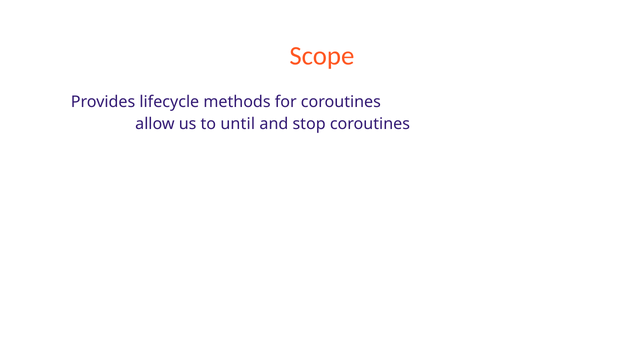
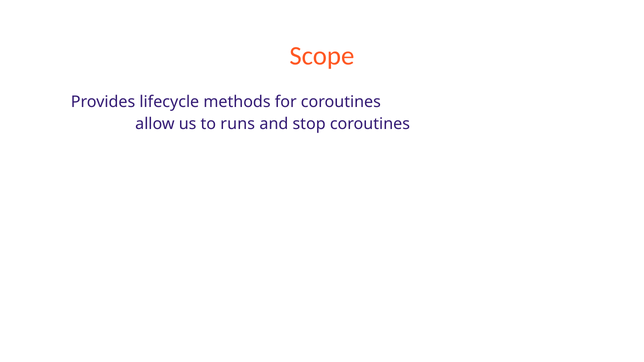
until: until -> runs (238, 124)
